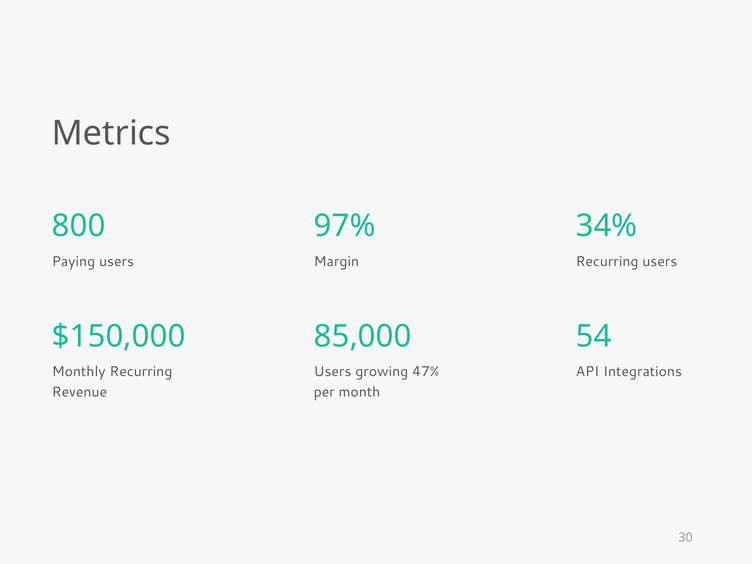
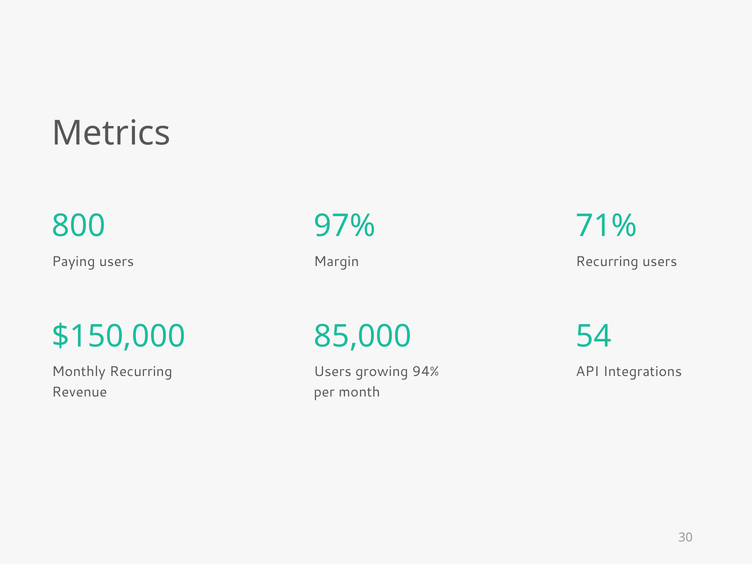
34%: 34% -> 71% (607, 226)
47%: 47% -> 94% (426, 372)
